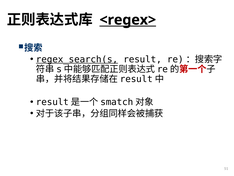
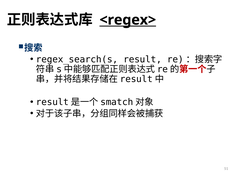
regex_search(s underline: present -> none (77, 59)
